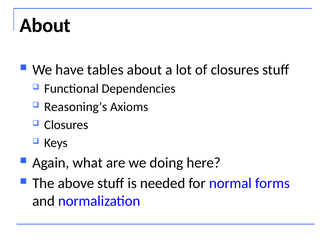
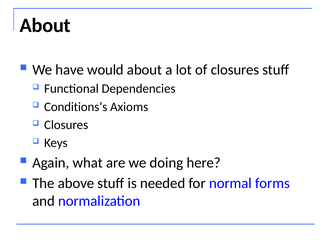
tables: tables -> would (105, 69)
Reasoning’s: Reasoning’s -> Conditions’s (76, 106)
